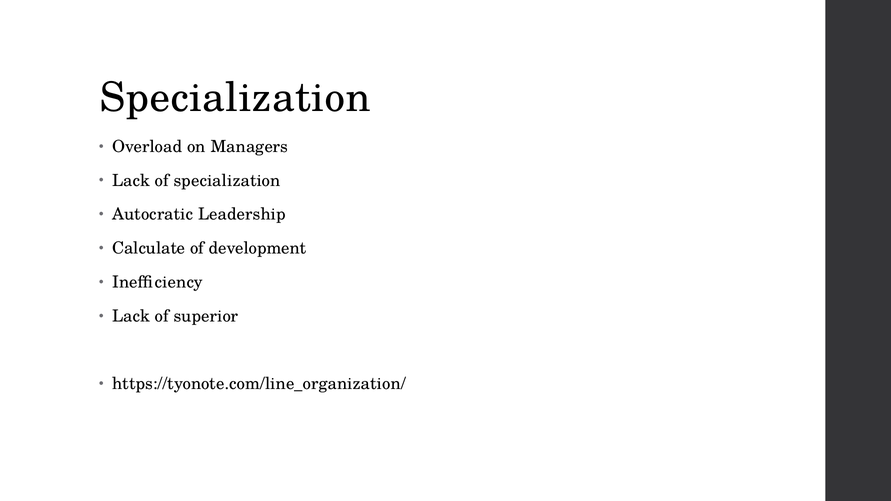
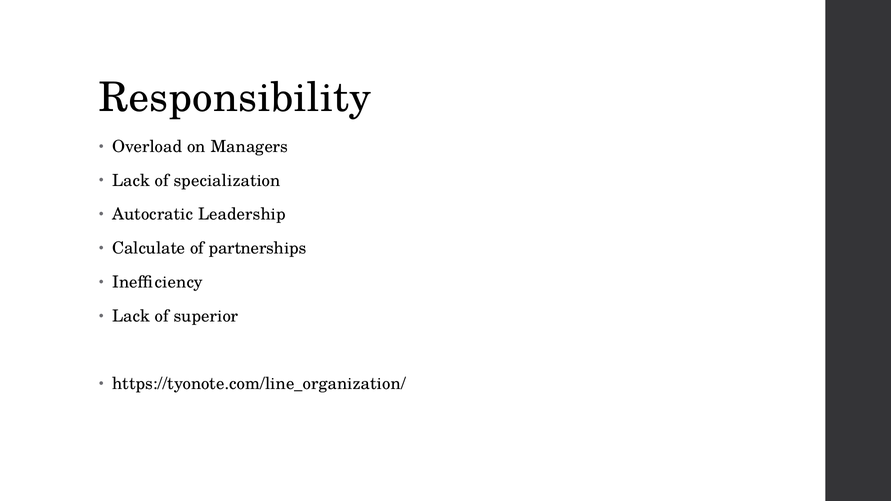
Specialization: Specialization -> Responsibility (235, 98)
development: development -> partnerships (258, 248)
